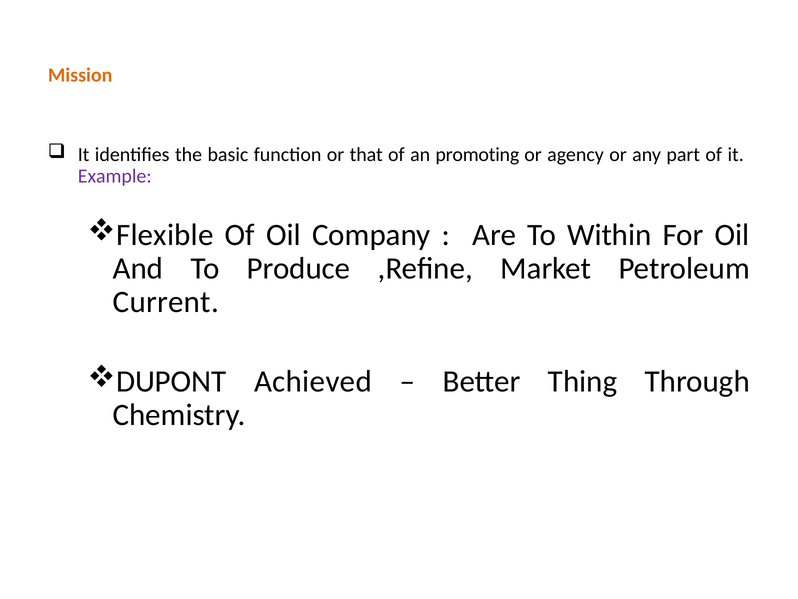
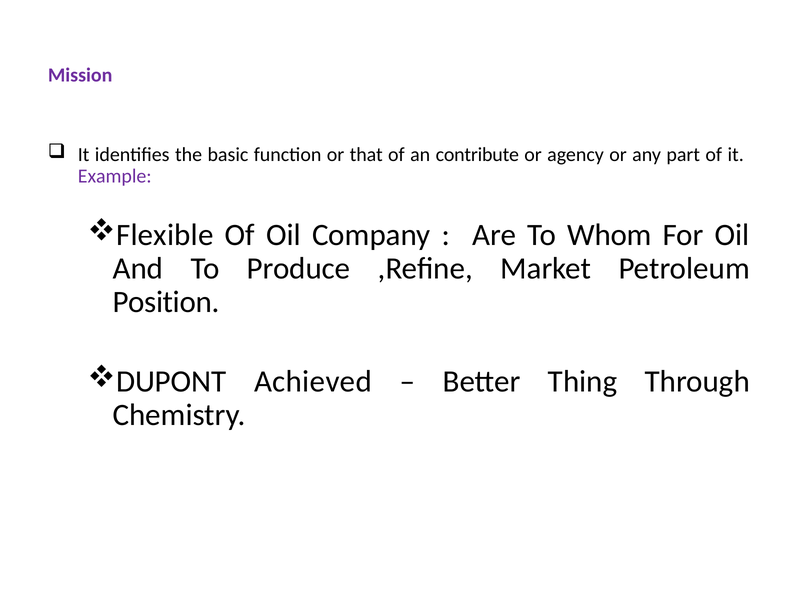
Mission colour: orange -> purple (80, 75)
promoting: promoting -> contribute (477, 154)
Within: Within -> Whom (609, 235)
Current: Current -> Position (166, 302)
